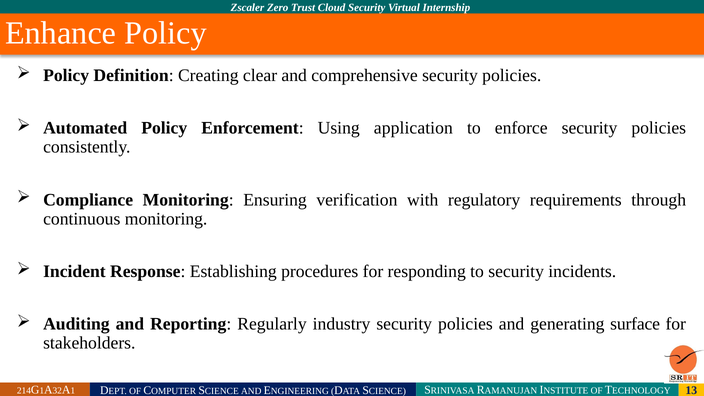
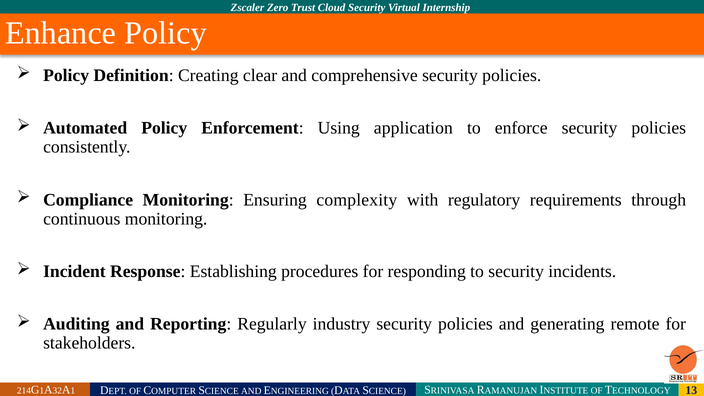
verification: verification -> complexity (357, 200)
surface: surface -> remote (635, 324)
